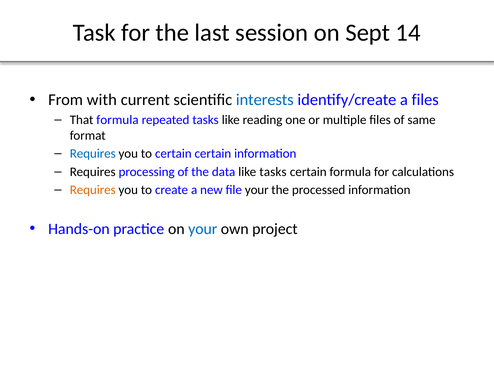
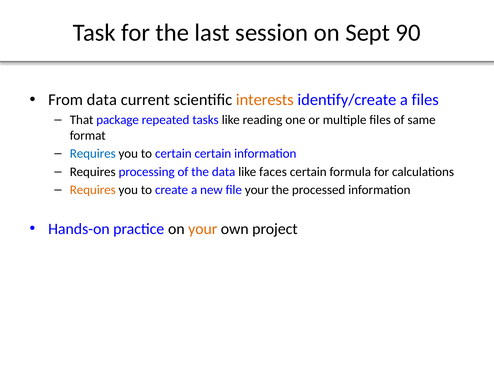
14: 14 -> 90 (408, 33)
From with: with -> data (102, 100)
interests colour: blue -> orange (265, 100)
That formula: formula -> package (118, 120)
like tasks: tasks -> faces (273, 172)
your colour: blue -> orange (203, 229)
